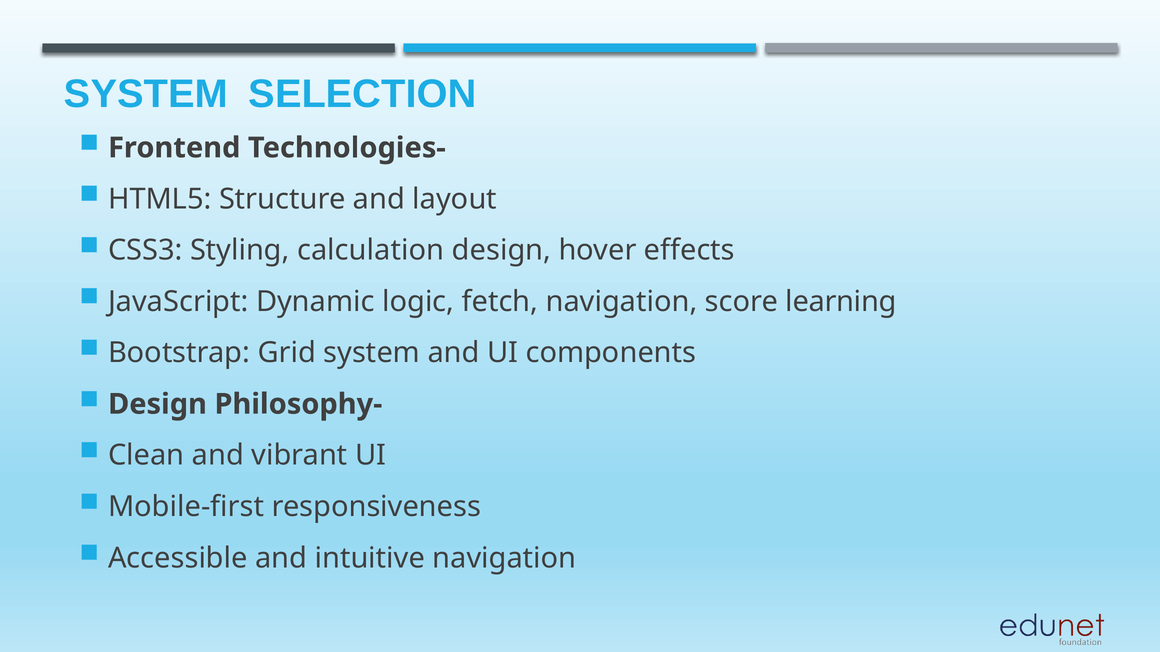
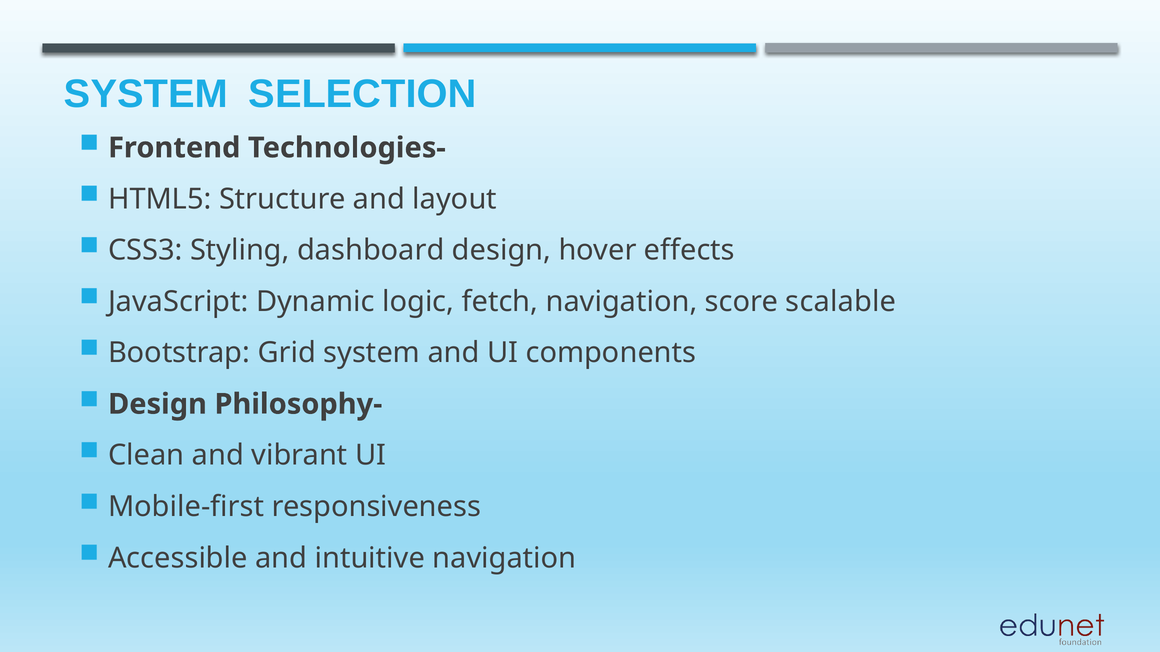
calculation: calculation -> dashboard (371, 251)
learning: learning -> scalable (841, 302)
